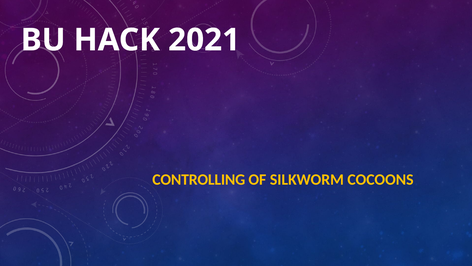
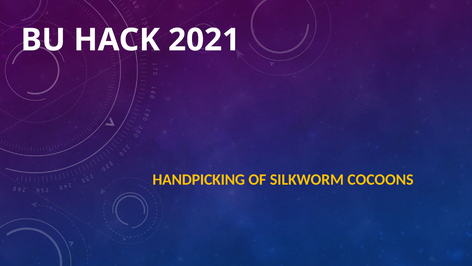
CONTROLLING: CONTROLLING -> HANDPICKING (199, 179)
